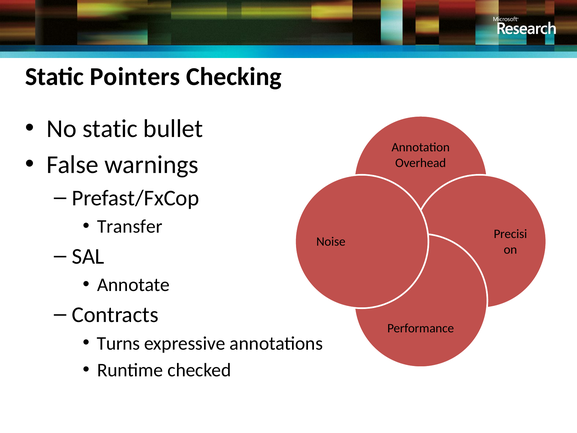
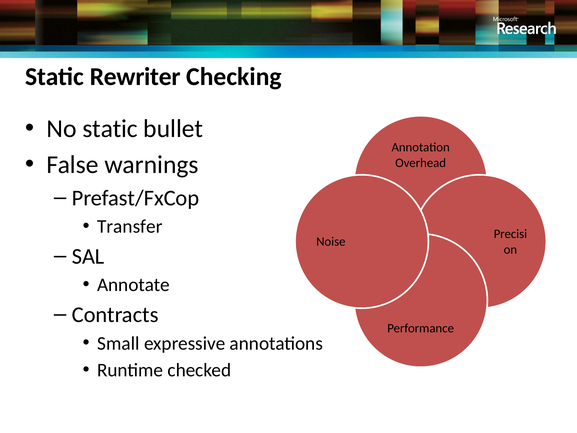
Pointers: Pointers -> Rewriter (135, 77)
Turns: Turns -> Small (118, 343)
